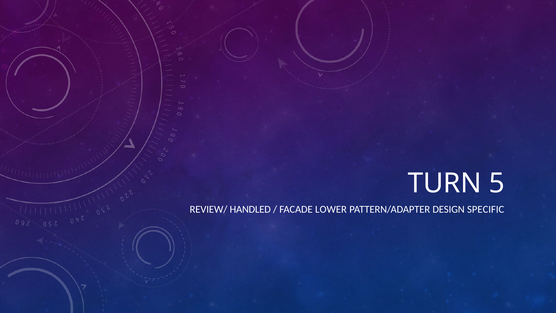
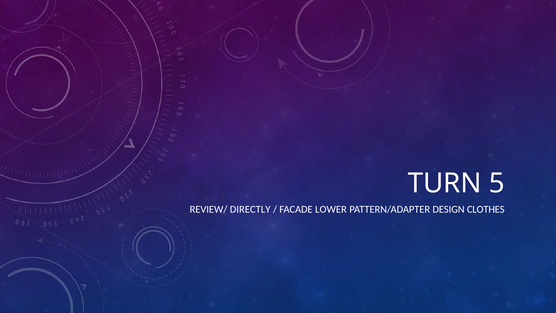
HANDLED: HANDLED -> DIRECTLY (250, 209)
SPECIFIC: SPECIFIC -> CLOTHES (486, 209)
